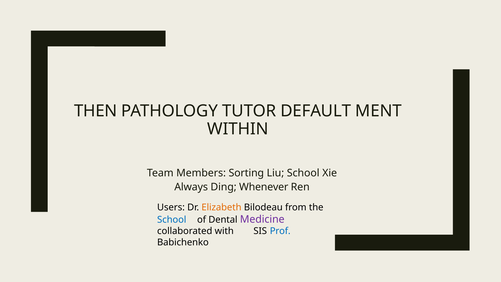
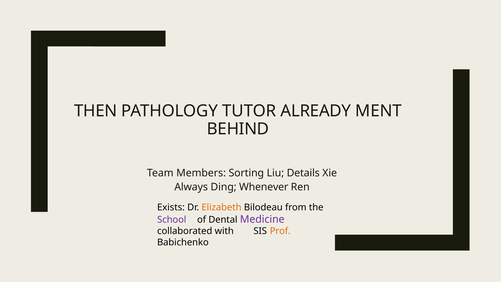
DEFAULT: DEFAULT -> ALREADY (316, 111)
WITHIN: WITHIN -> BEHIND (238, 129)
Liu School: School -> Details (303, 173)
Users: Users -> Exists (171, 207)
School colour: blue -> purple (172, 220)
Prof colour: blue -> orange (280, 231)
